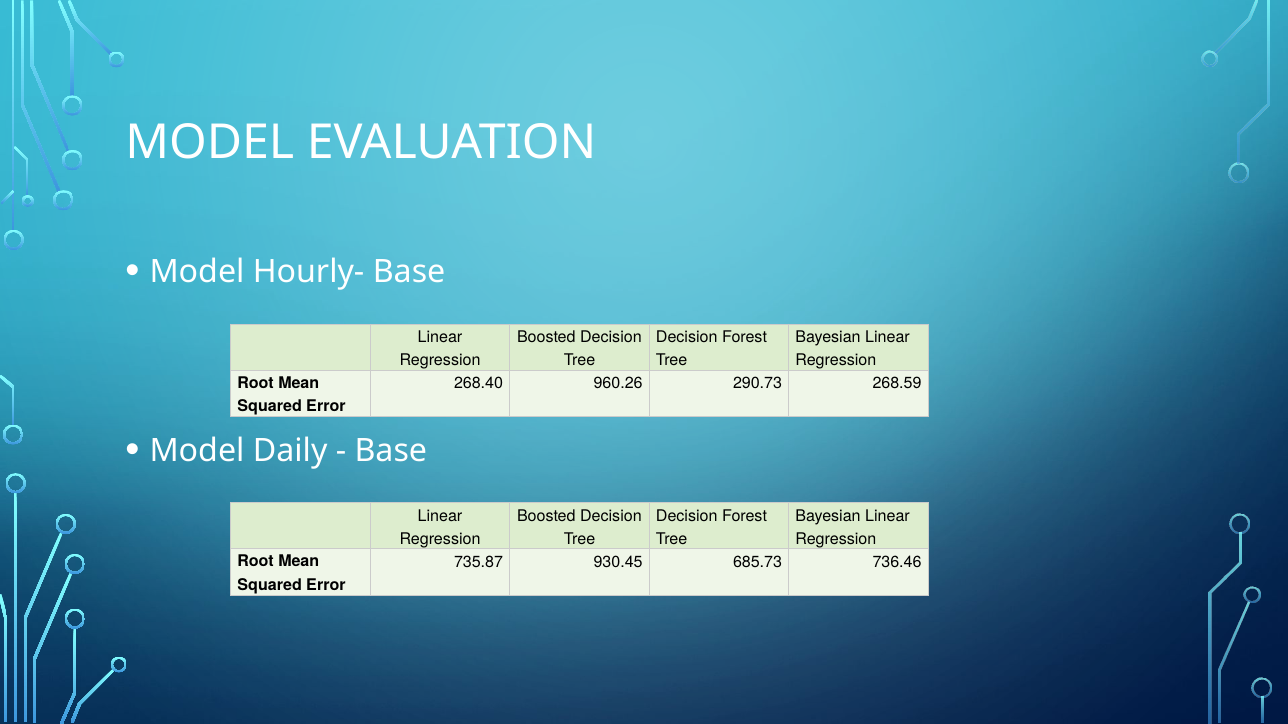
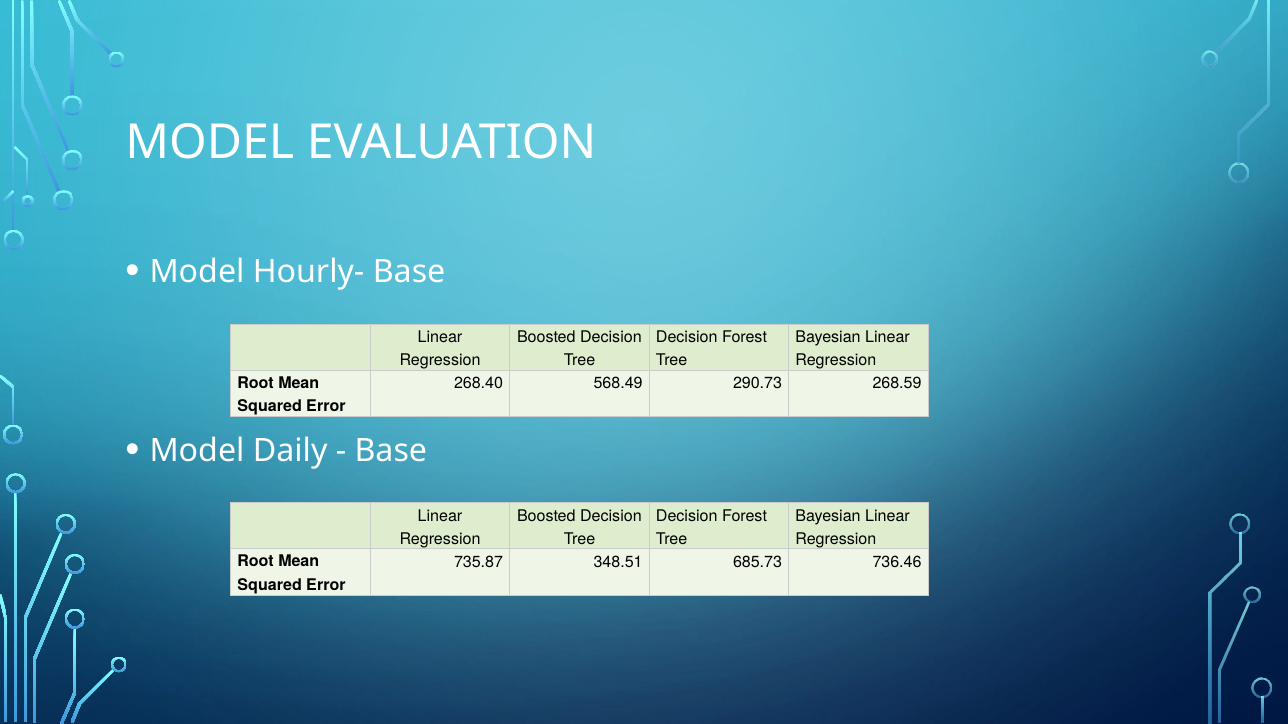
960.26: 960.26 -> 568.49 (618, 383)
930.45: 930.45 -> 348.51 (618, 562)
